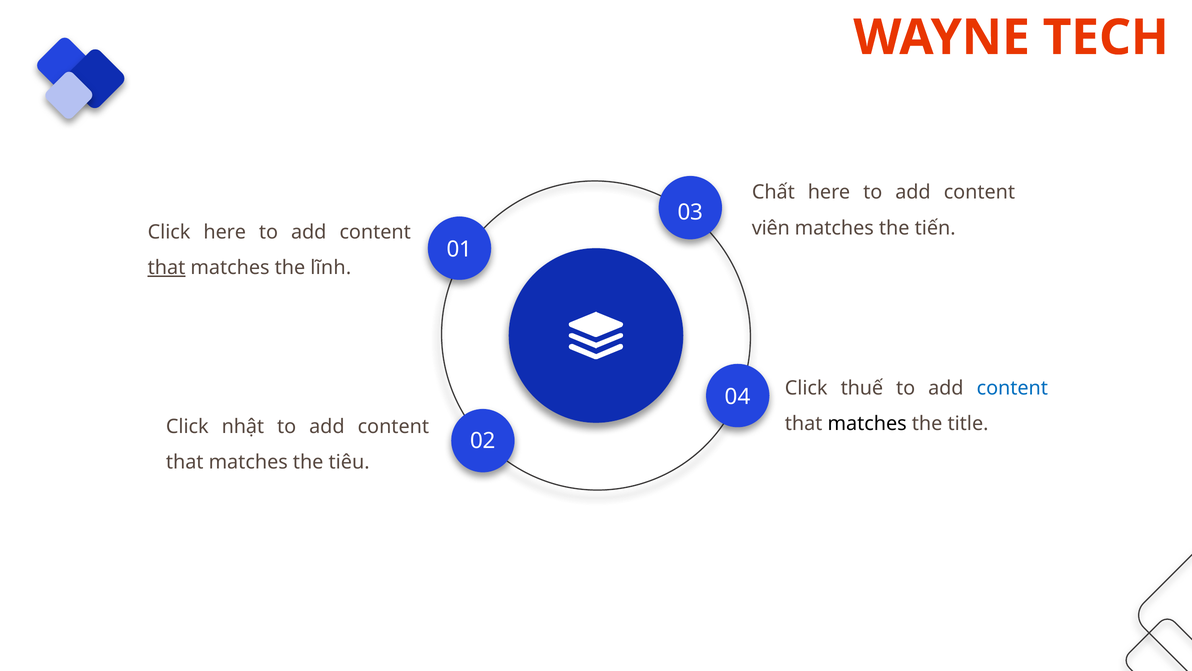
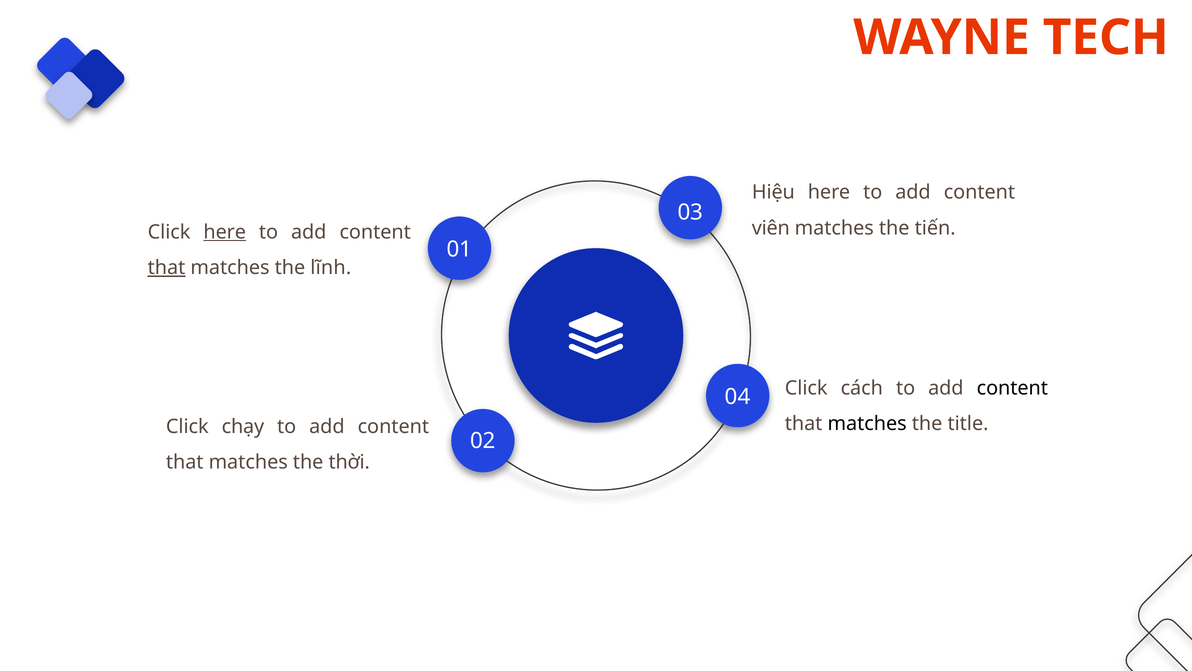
Chất: Chất -> Hiệu (773, 192)
here underline: none -> present (225, 232)
thuế: thuế -> cách (862, 388)
content colour: blue -> black (1012, 388)
nhật: nhật -> chạy (243, 426)
tiêu: tiêu -> thời (349, 462)
